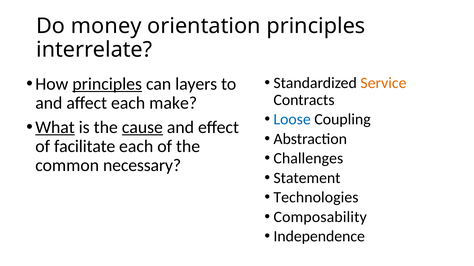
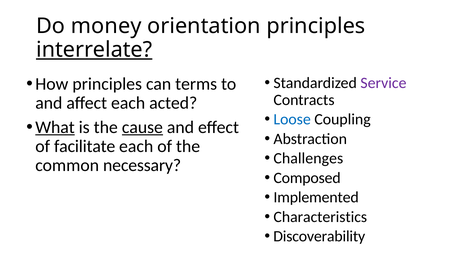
interrelate underline: none -> present (94, 50)
principles underline: present -> none (107, 84)
layers: layers -> terms (196, 84)
Service colour: orange -> purple (383, 83)
make: make -> acted (173, 103)
Statement: Statement -> Composed (307, 178)
Technologies: Technologies -> Implemented (316, 198)
Composability: Composability -> Characteristics (320, 217)
Independence: Independence -> Discoverability (319, 237)
